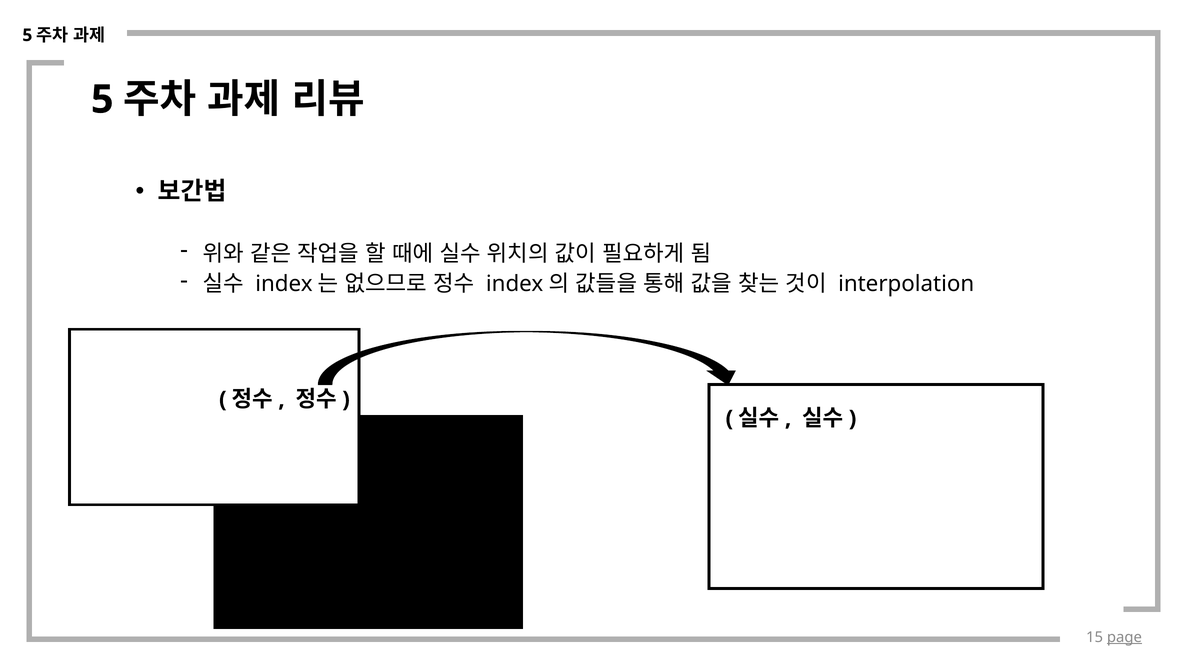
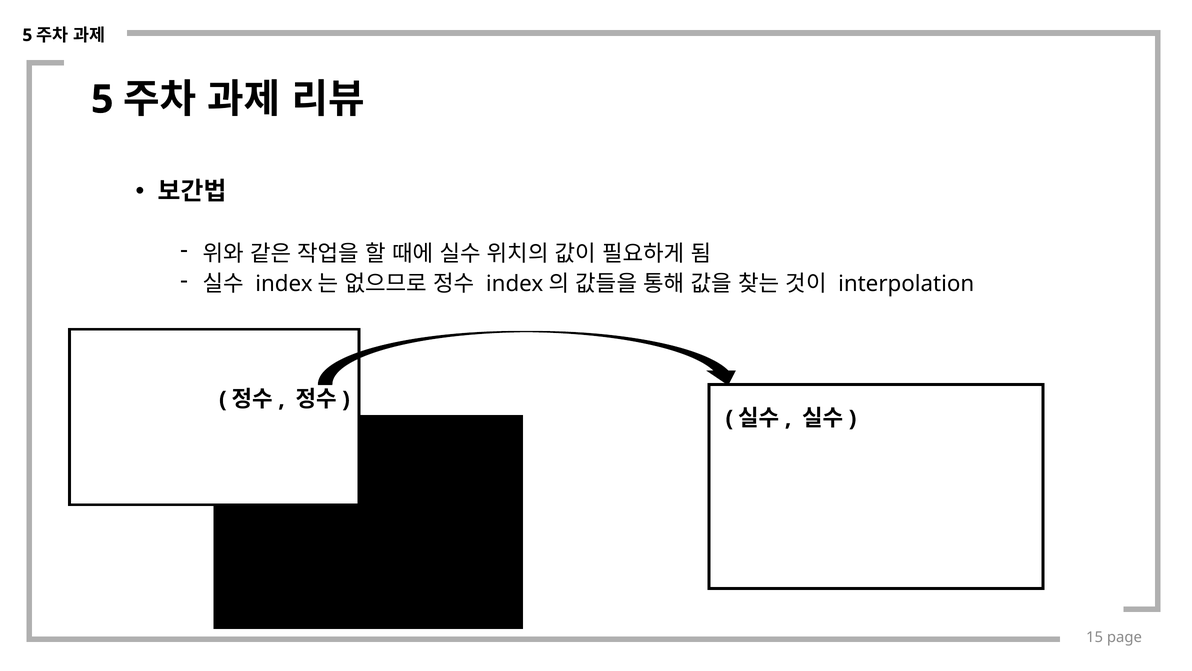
page underline: present -> none (1124, 637)
